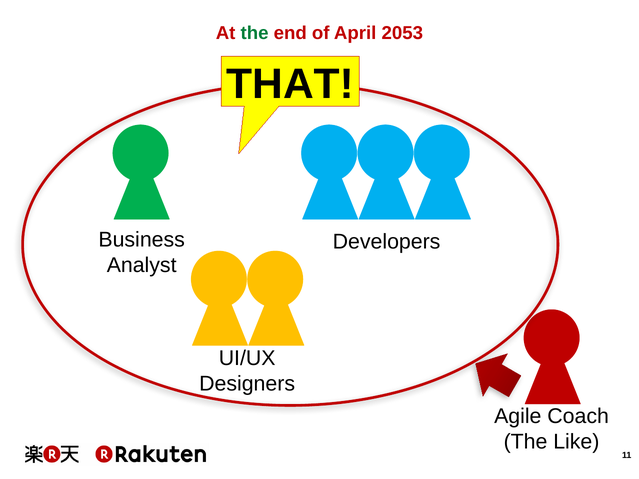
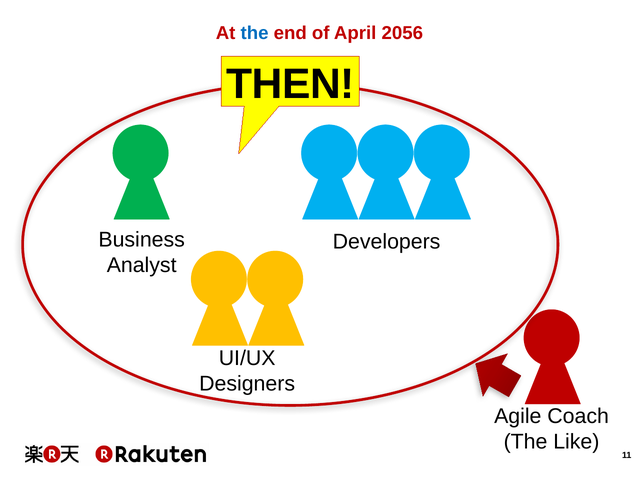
the colour: green -> blue (255, 33)
2053: 2053 -> 2056 (402, 33)
THAT: THAT -> THEN (290, 84)
